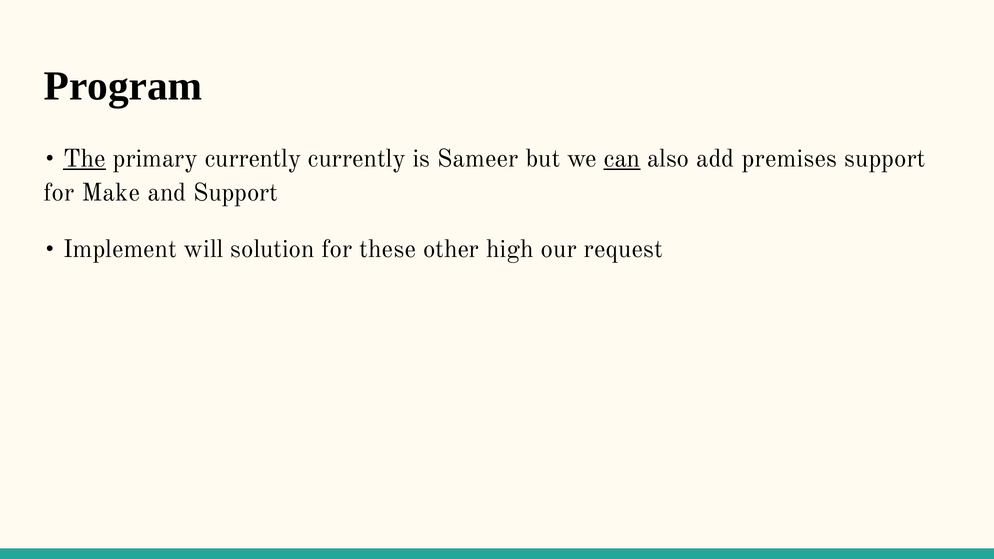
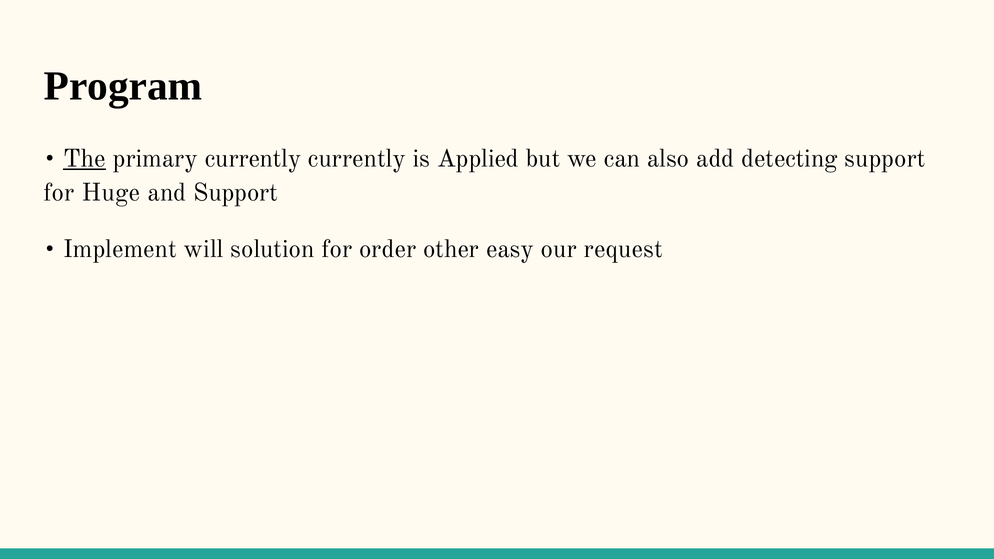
Sameer: Sameer -> Applied (478, 158)
can underline: present -> none (622, 158)
premises: premises -> detecting (790, 158)
Make: Make -> Huge (111, 193)
these: these -> order (388, 249)
high: high -> easy (510, 249)
